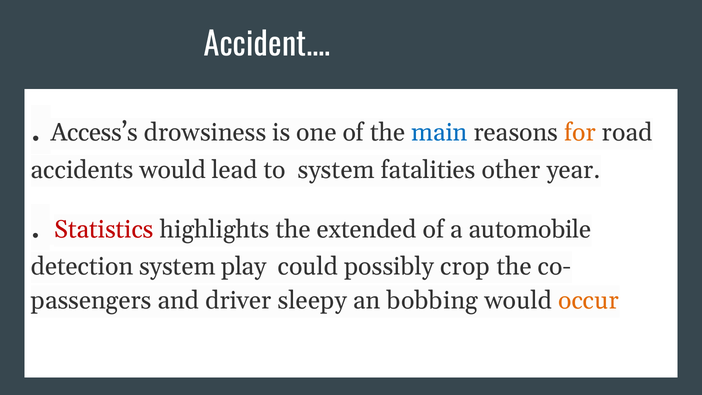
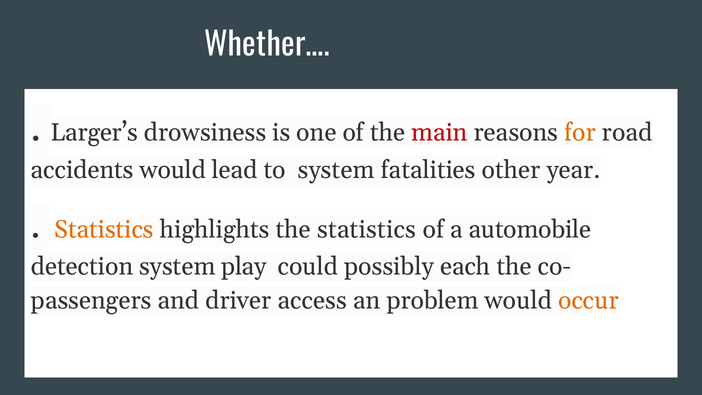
Accident…: Accident… -> Whether… (267, 45)
Access’s: Access’s -> Larger’s (94, 133)
main colour: blue -> red (439, 133)
Statistics colour: red -> orange (104, 230)
the extended: extended -> statistics (367, 230)
crop: crop -> each (465, 266)
sleepy: sleepy -> access (312, 301)
bobbing: bobbing -> problem (433, 301)
